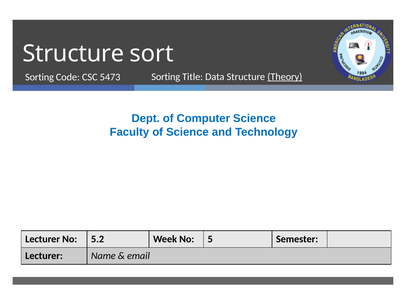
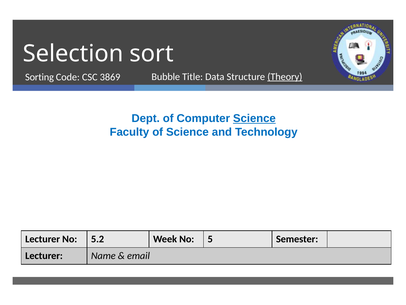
Structure: Structure -> Selection (73, 54)
Sorting: Sorting -> Bubble (166, 77)
5473: 5473 -> 3869 (110, 77)
Science underline: none -> present (254, 118)
